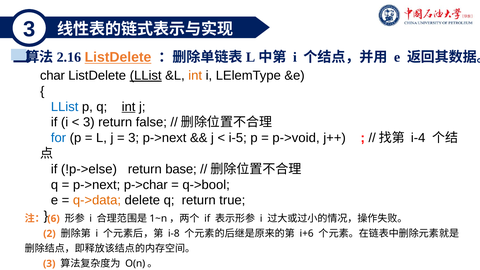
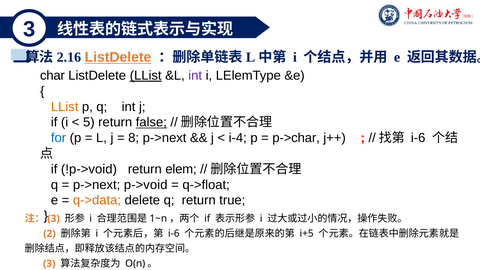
int colour: orange -> purple (195, 76)
LList colour: blue -> orange (65, 107)
int underline: present -> none (129, 107)
3: 3 -> 5 (89, 122)
false underline: none -> present (151, 122)
3: 3 -> 8 (134, 138)
i-5: i-5 -> i-4 (238, 138)
p->void: p->void -> p->char (296, 138)
i-4: i-4 -> i-6 (418, 138)
!p->else: !p->else -> !p->void (89, 169)
base: base -> elem (181, 169)
p->char: p->char -> p->void (146, 185)
q->bool: q->bool -> q->float (206, 185)
6: 6 -> 3 (53, 219)
i-8: i-8 -> i-6 (174, 234)
i+6: i+6 -> i+5 (307, 234)
